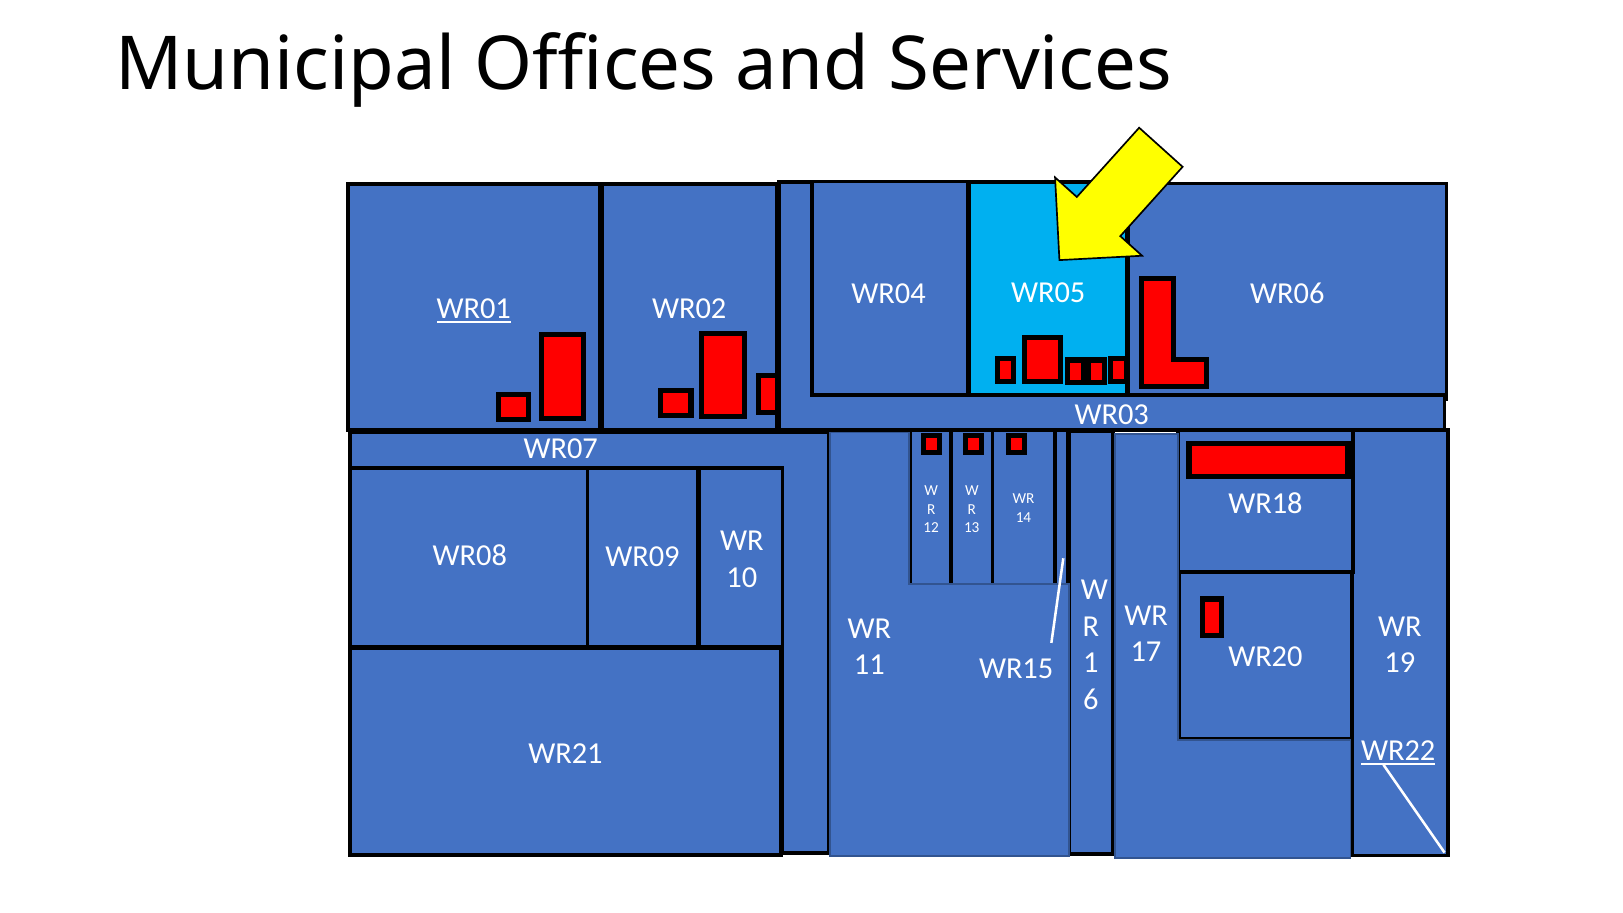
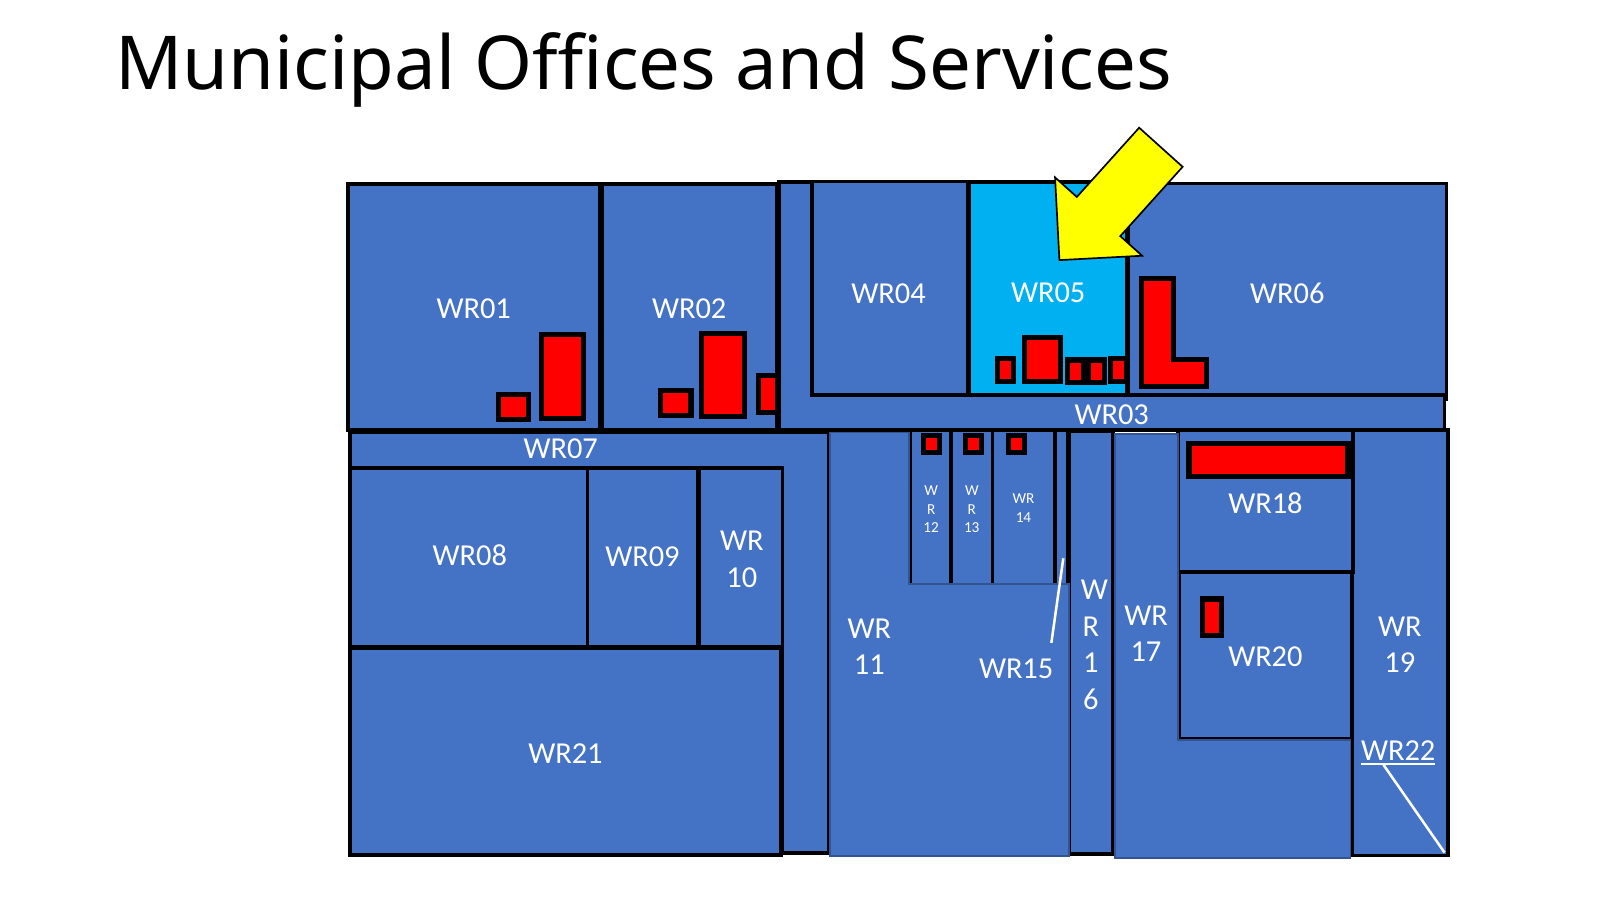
WR01 underline: present -> none (474, 309)
